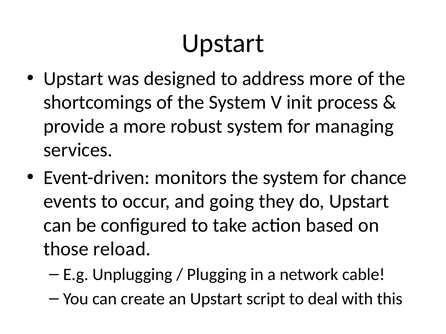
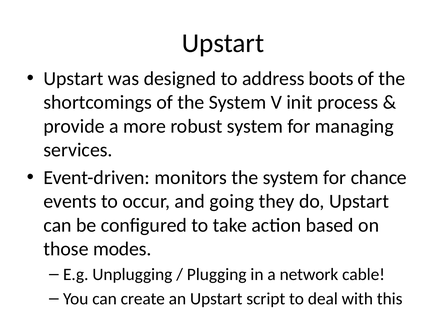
address more: more -> boots (331, 79)
reload: reload -> modes (122, 249)
